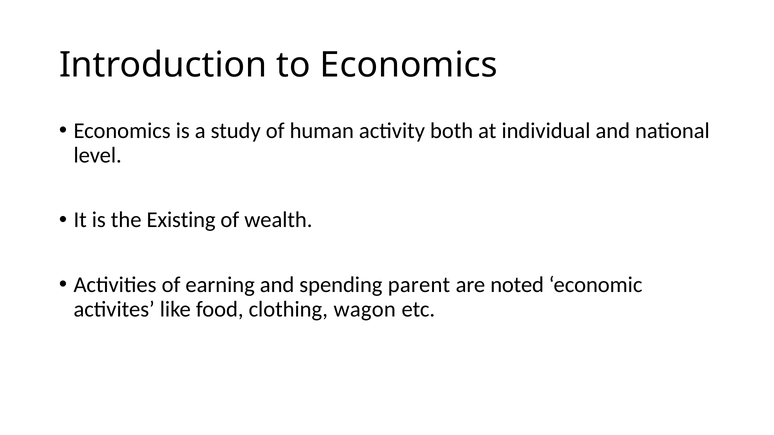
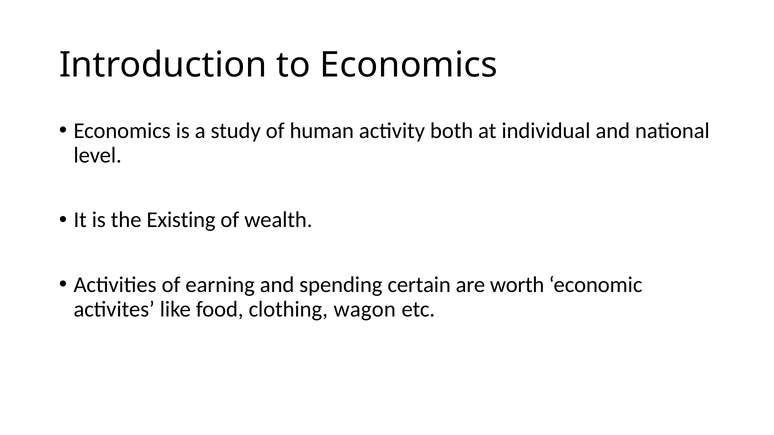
parent: parent -> certain (419, 285)
noted: noted -> worth (517, 285)
